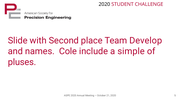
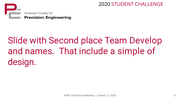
Cole: Cole -> That (68, 51)
pluses: pluses -> design (22, 62)
